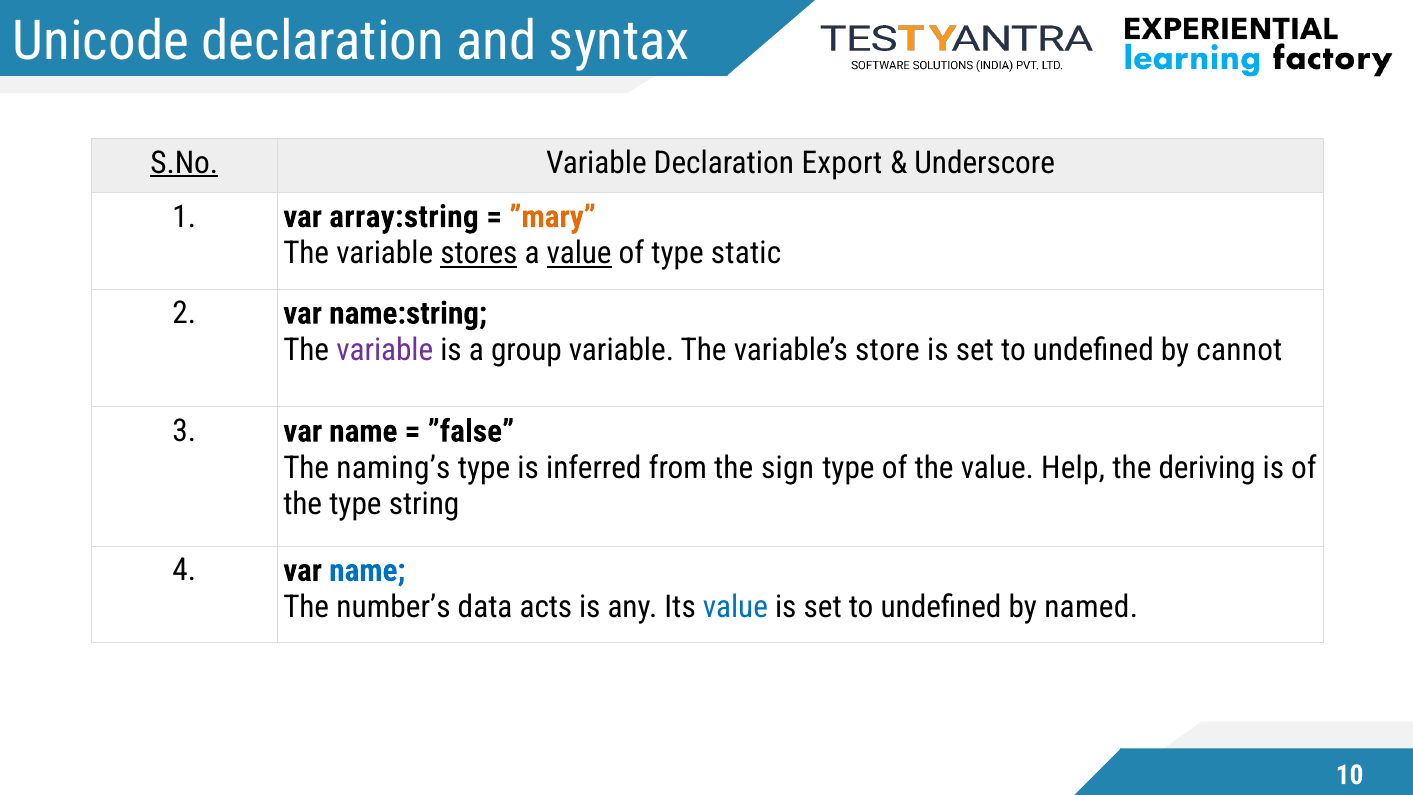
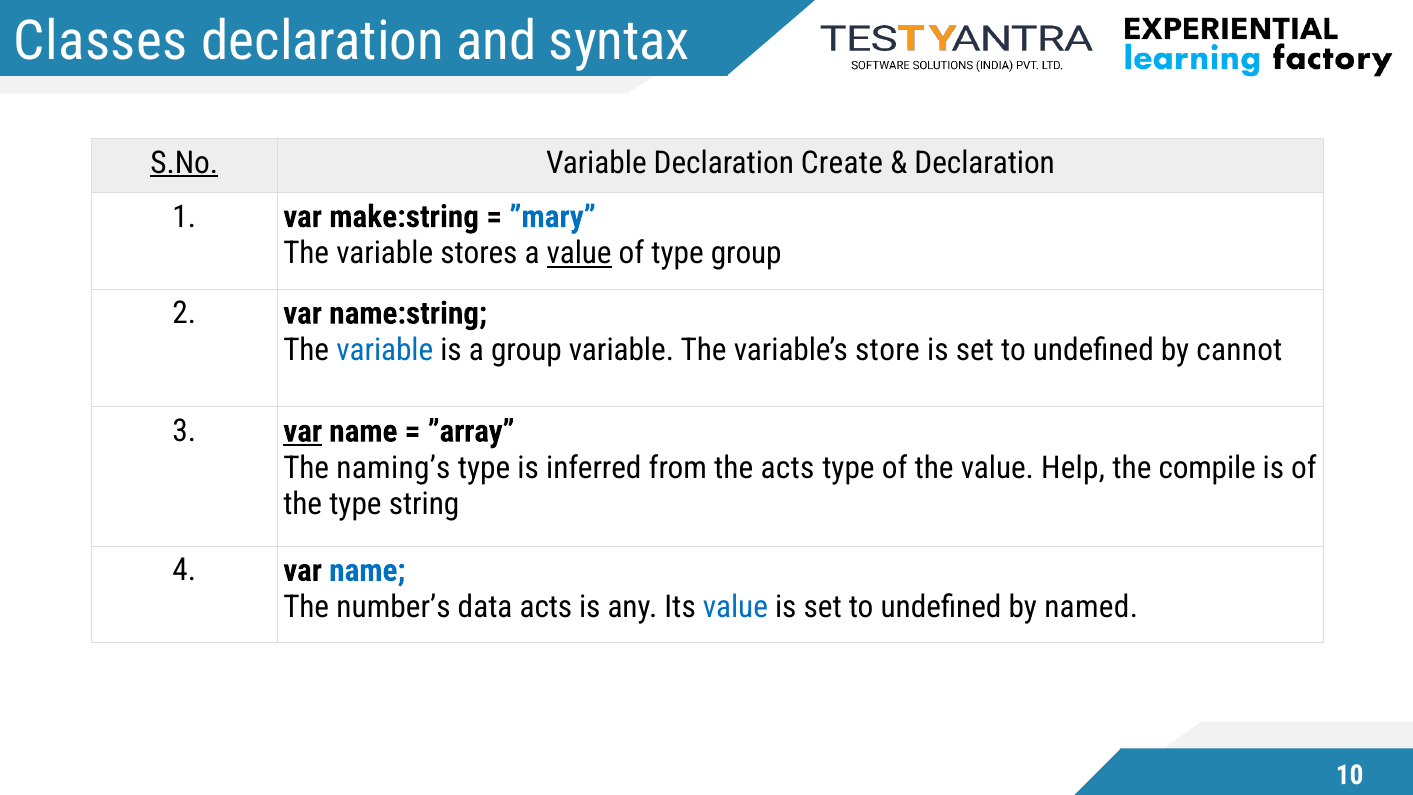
Unicode: Unicode -> Classes (101, 41)
Export: Export -> Create (842, 163)
Underscore: Underscore -> Declaration (985, 163)
array:string: array:string -> make:string (404, 217)
”mary colour: orange -> blue (553, 217)
stores underline: present -> none (479, 253)
type static: static -> group (746, 253)
variable colour: purple -> blue (385, 350)
var underline: none -> present (303, 431)
”false: ”false -> ”array (471, 431)
the sign: sign -> acts (788, 468)
deriving: deriving -> compile (1207, 468)
